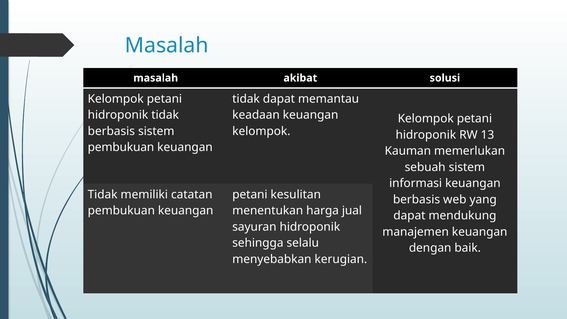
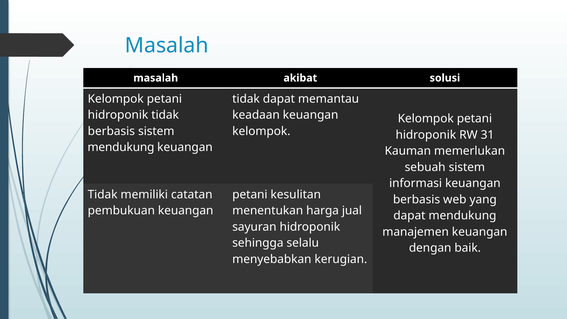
13: 13 -> 31 (487, 135)
pembukuan: pembukuan -> mendukung (121, 147)
